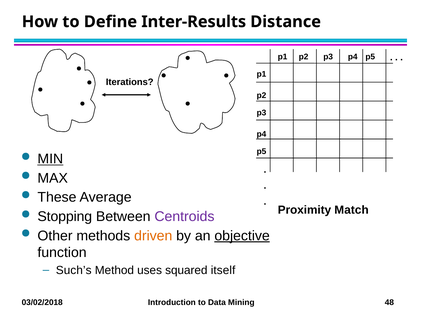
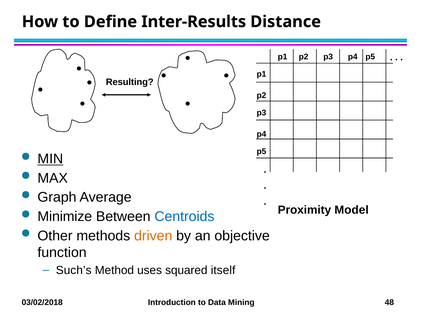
Iterations: Iterations -> Resulting (130, 82)
These: These -> Graph (57, 197)
Match: Match -> Model (352, 210)
Stopping: Stopping -> Minimize (65, 216)
Centroids colour: purple -> blue (184, 216)
objective underline: present -> none (242, 236)
